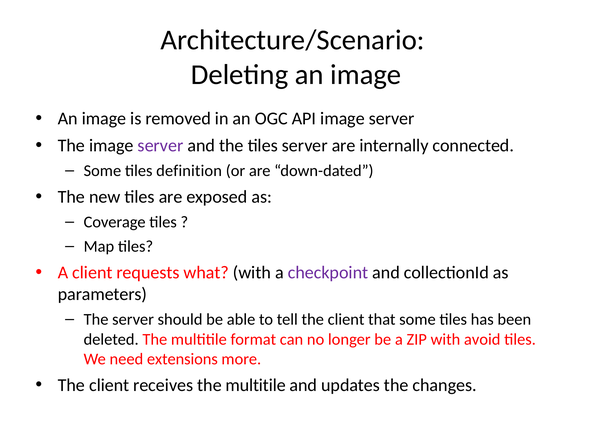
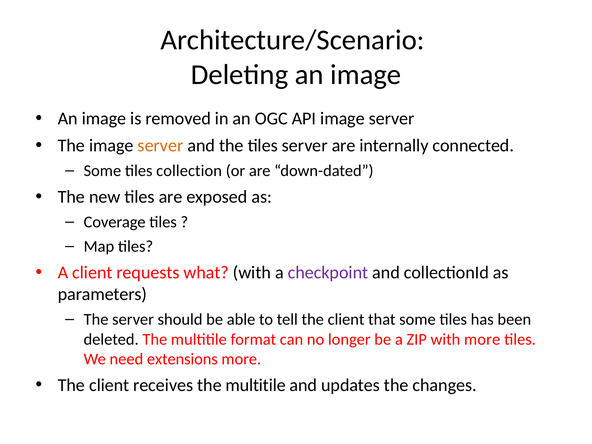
server colour: purple -> orange (160, 146)
definition: definition -> collection (189, 171)
with avoid: avoid -> more (482, 339)
